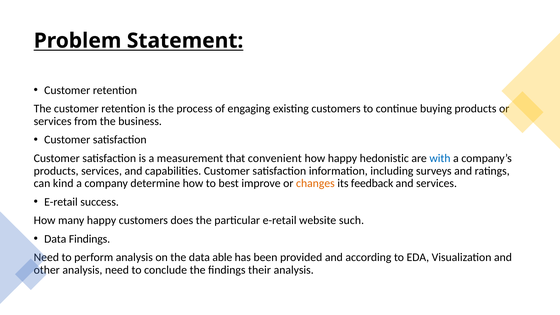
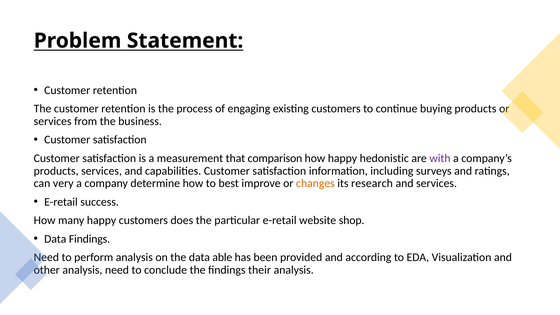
convenient: convenient -> comparison (275, 158)
with colour: blue -> purple (440, 158)
kind: kind -> very (63, 183)
feedback: feedback -> research (372, 183)
such: such -> shop (352, 220)
